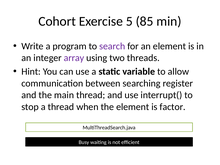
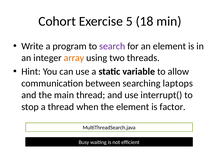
85: 85 -> 18 (145, 21)
array colour: purple -> orange (74, 58)
register: register -> laptops (178, 83)
